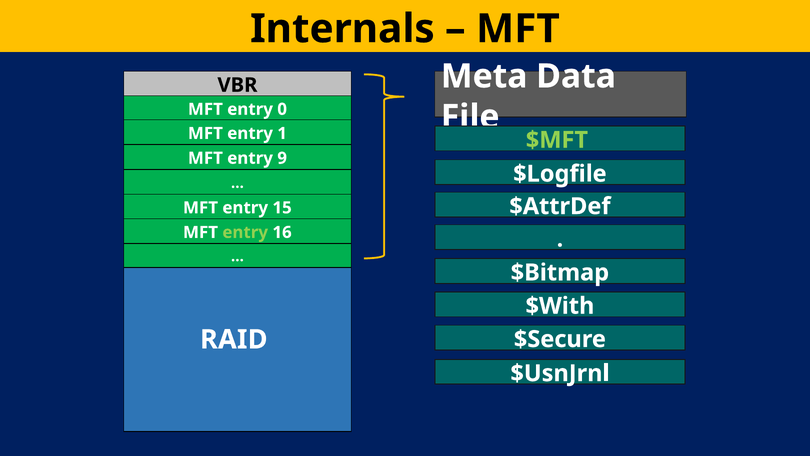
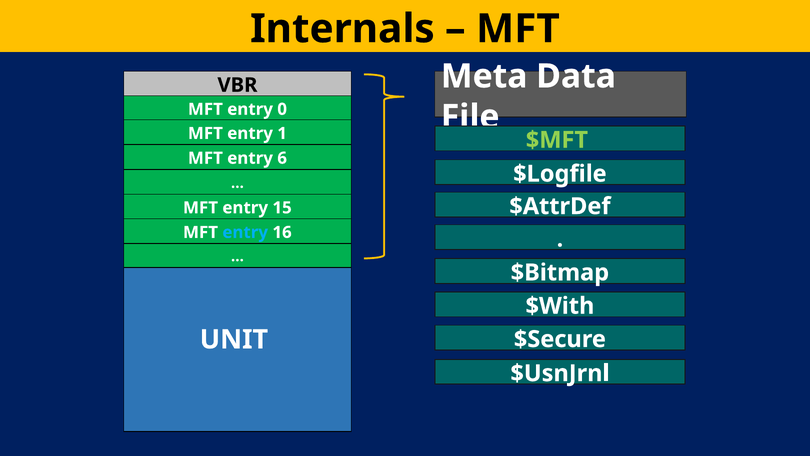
9: 9 -> 6 (282, 158)
entry colour: light green -> light blue (245, 232)
RAID: RAID -> UNIT (234, 339)
